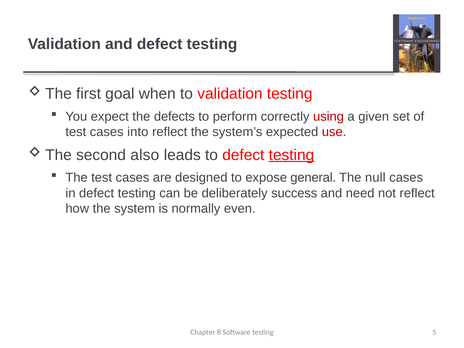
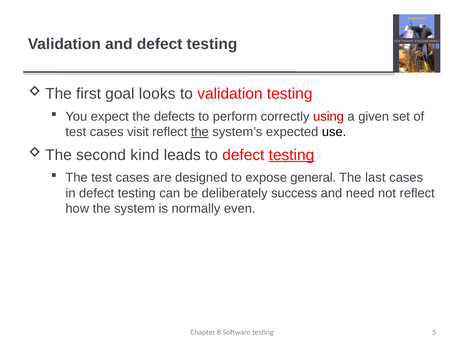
when: when -> looks (157, 94)
into: into -> visit (138, 132)
the underline: none -> present (200, 132)
use colour: red -> black (334, 132)
also: also -> kind (145, 155)
null: null -> last (375, 178)
